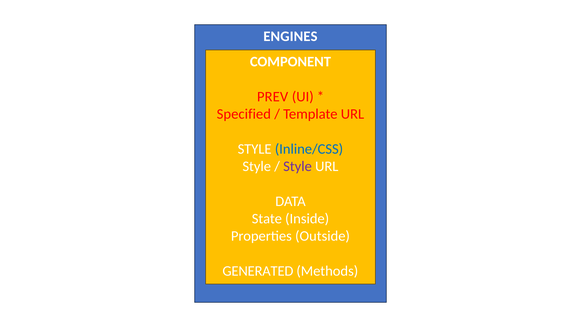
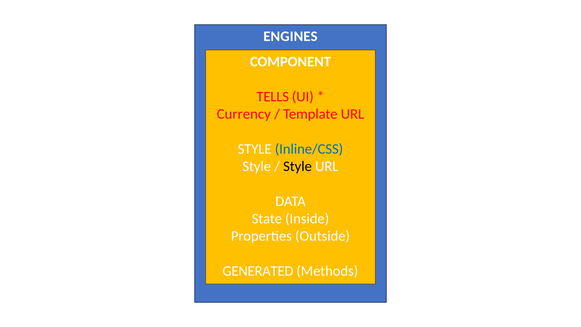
PREV: PREV -> TELLS (273, 97)
Specified: Specified -> Currency (244, 114)
Style colour: purple -> black (297, 166)
